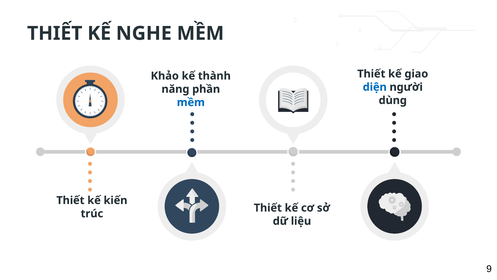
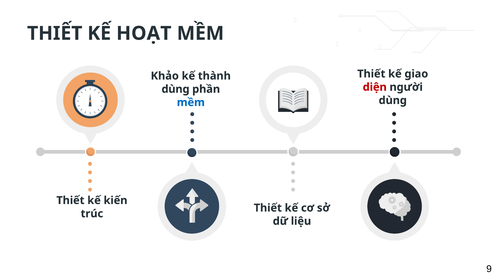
NGHE: NGHE -> HOẠT (144, 33)
diện colour: blue -> red (375, 87)
năng: năng -> dùng (175, 89)
